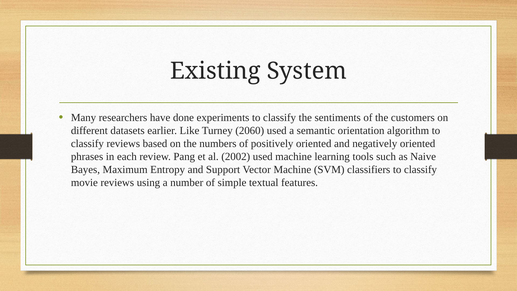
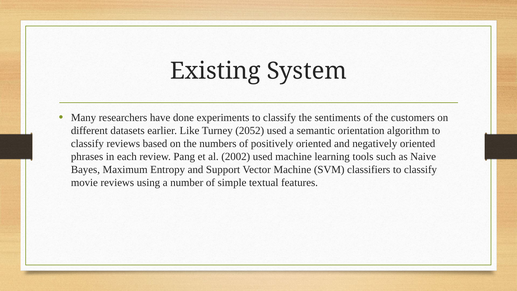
2060: 2060 -> 2052 (250, 131)
